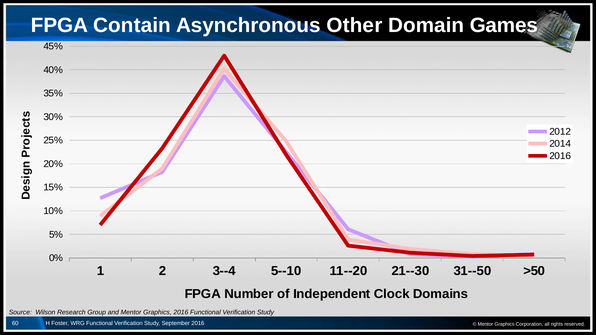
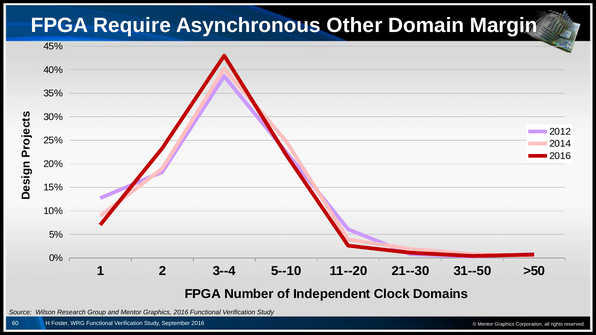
Contain: Contain -> Require (132, 26)
Games: Games -> Margin (504, 26)
